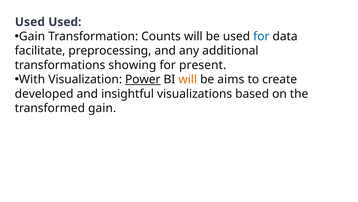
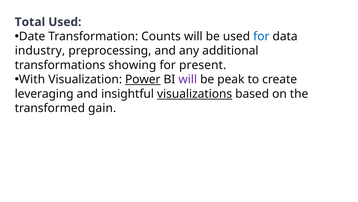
Used: Used -> Total (30, 22)
Gain: Gain -> Date (32, 36)
facilitate: facilitate -> industry (40, 51)
will colour: orange -> purple (188, 79)
aims: aims -> peak (231, 79)
developed: developed -> leveraging (44, 94)
visualizations underline: none -> present (195, 94)
